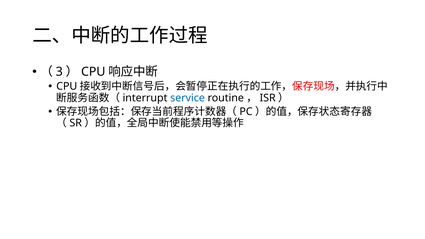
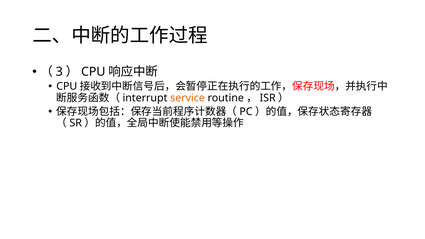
service colour: blue -> orange (188, 98)
